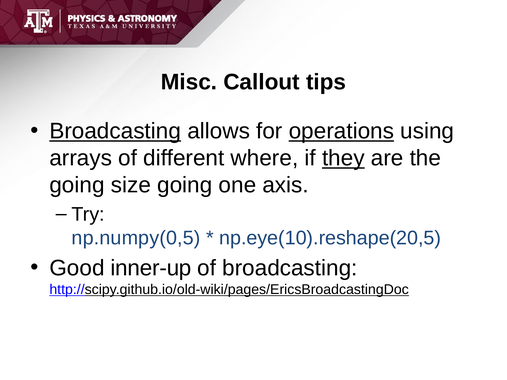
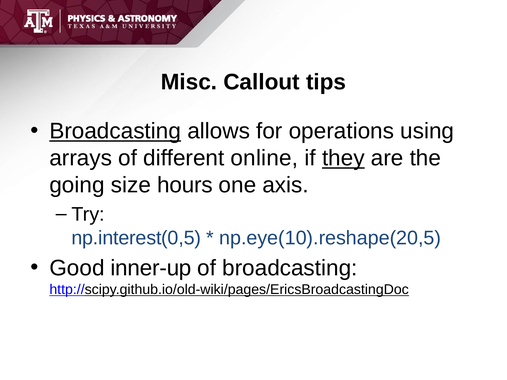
operations underline: present -> none (341, 131)
where: where -> online (264, 158)
size going: going -> hours (185, 185)
np.numpy(0,5: np.numpy(0,5 -> np.interest(0,5 (136, 238)
